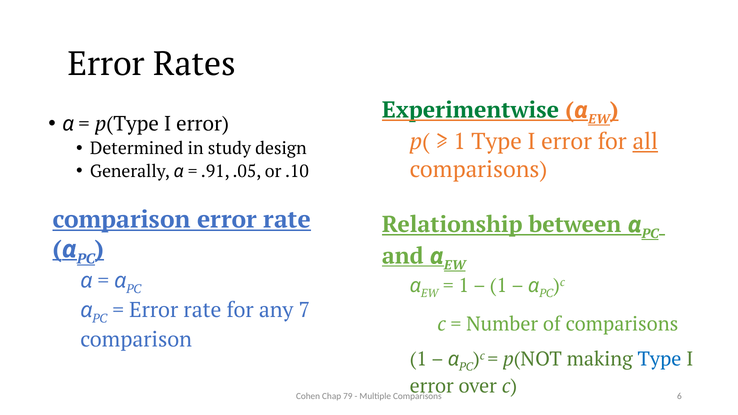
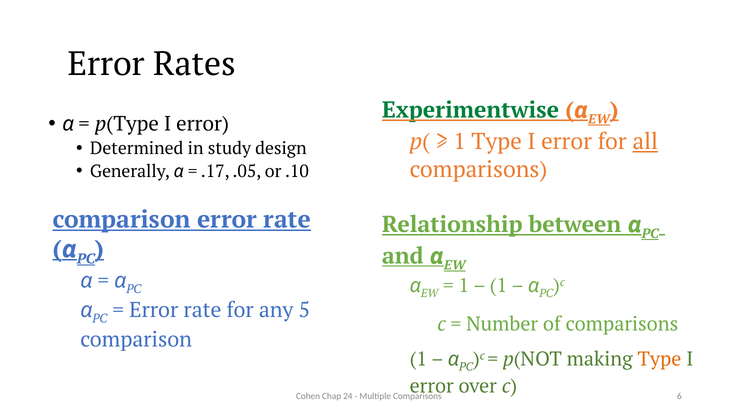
.91: .91 -> .17 (215, 171)
7: 7 -> 5 (304, 310)
Type colour: blue -> orange (659, 359)
79: 79 -> 24 (348, 396)
